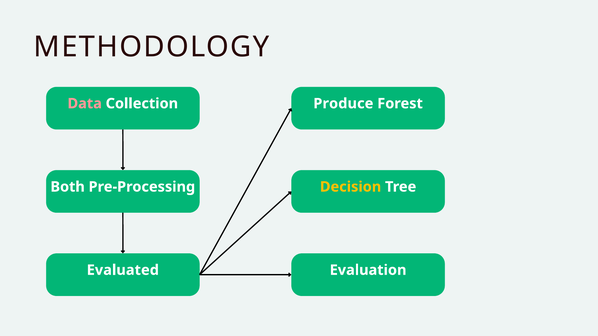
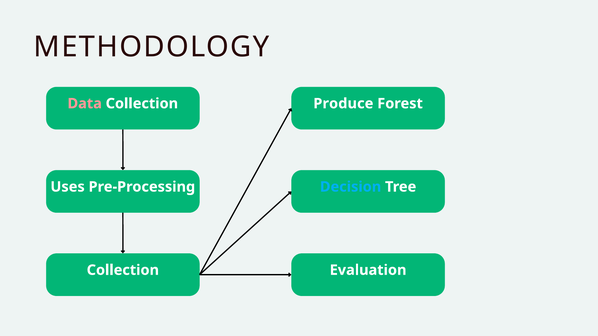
Both: Both -> Uses (68, 187)
Decision colour: yellow -> light blue (351, 187)
Evaluated: Evaluated -> Collection (123, 270)
